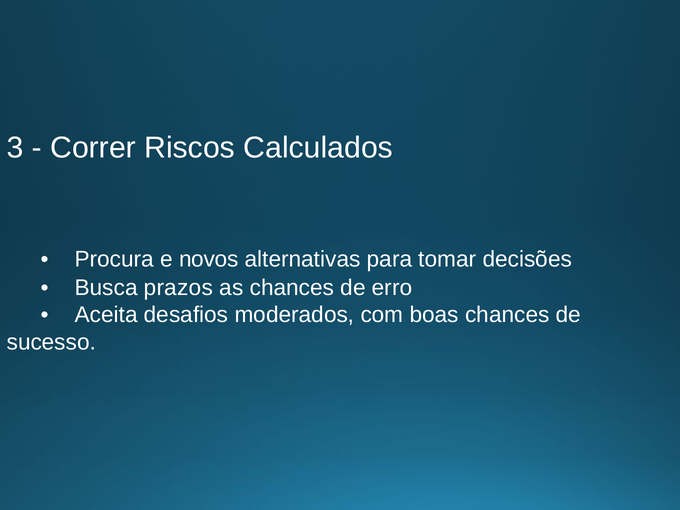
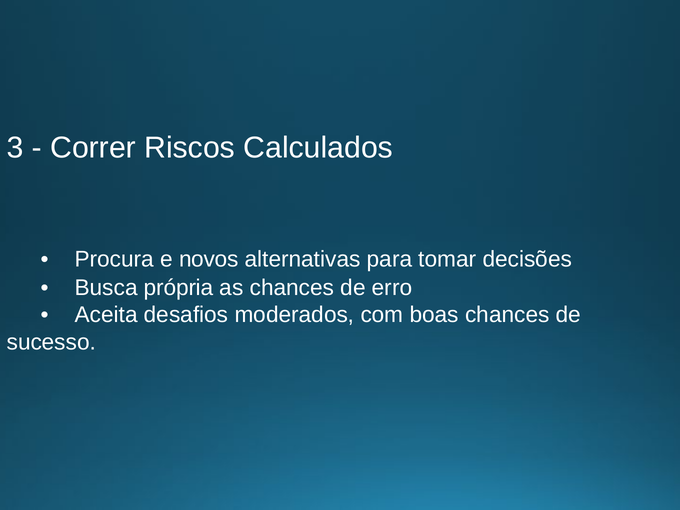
prazos: prazos -> própria (179, 288)
